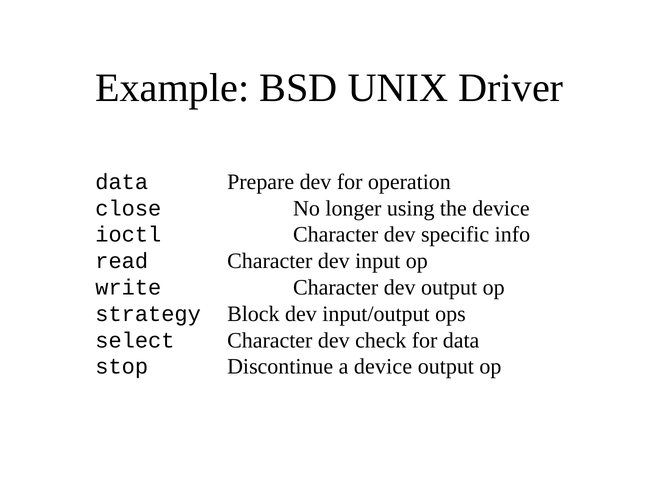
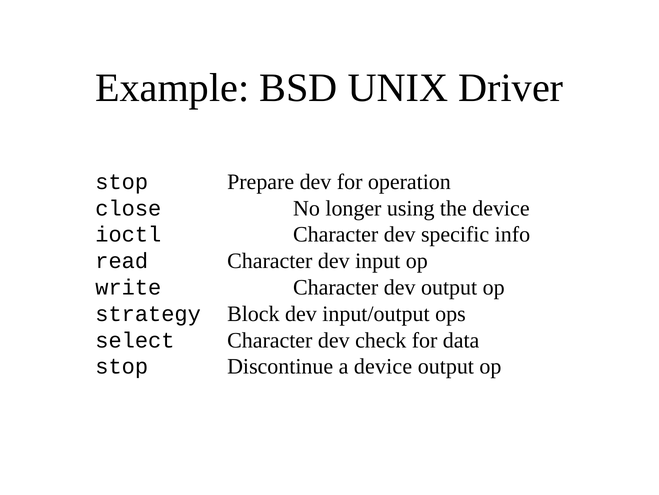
data: data -> stop (122, 182)
